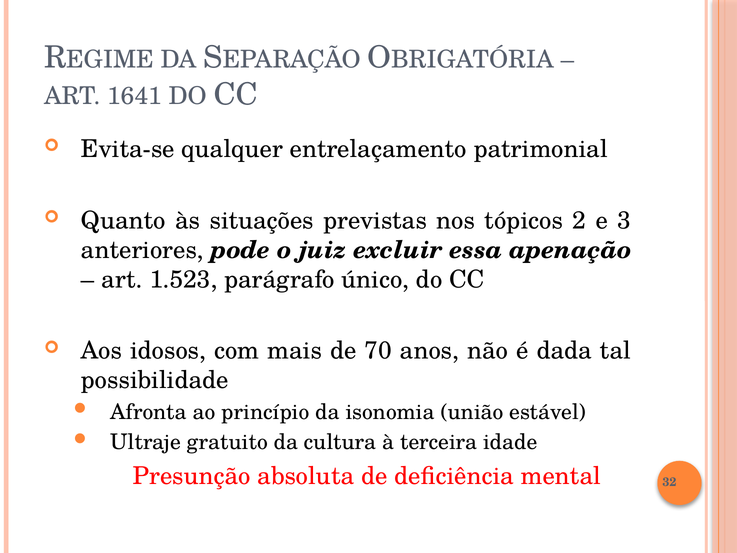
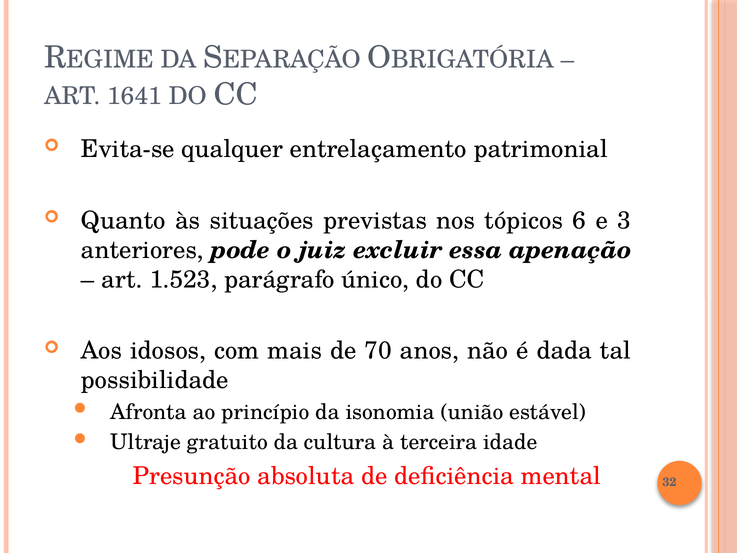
2: 2 -> 6 (579, 220)
